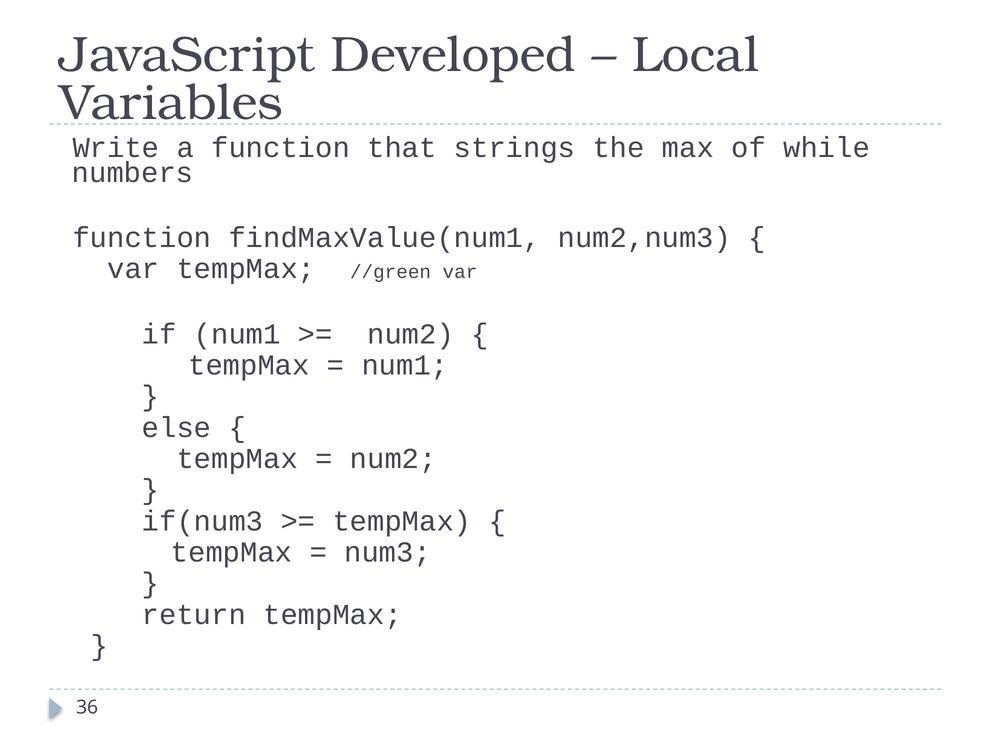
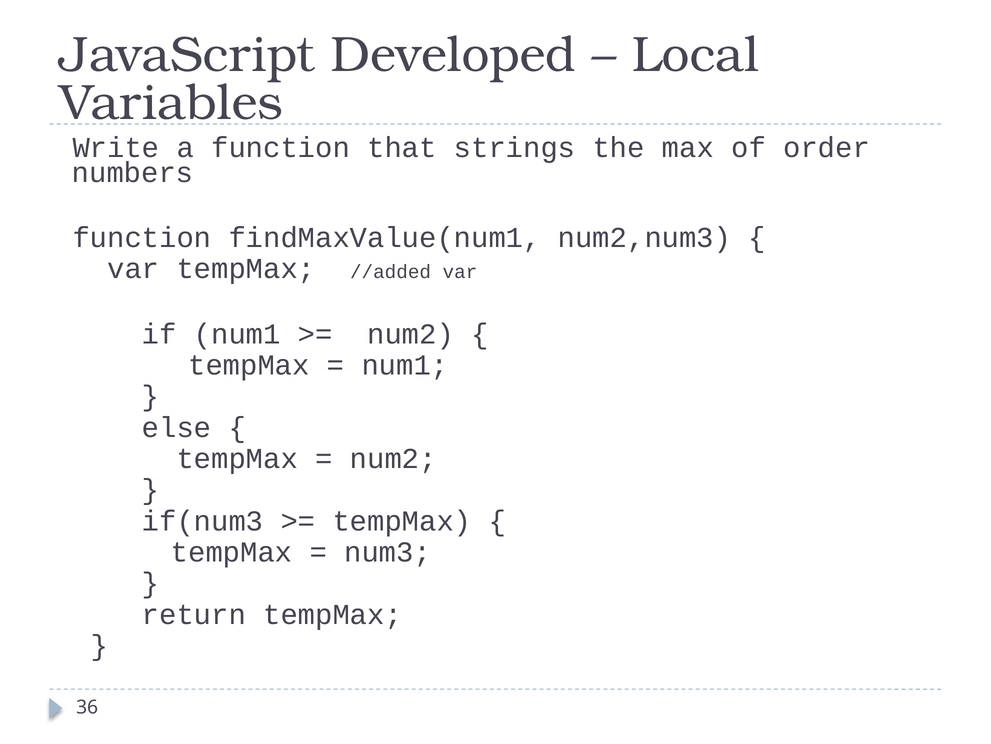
while: while -> order (827, 147)
//green: //green -> //added (391, 272)
